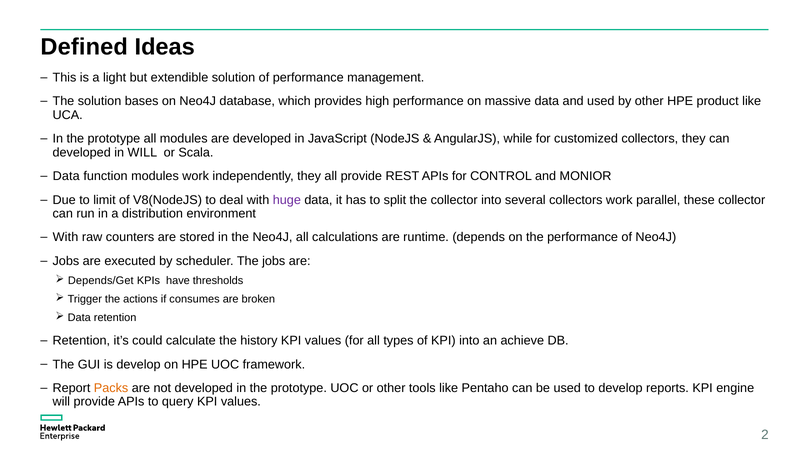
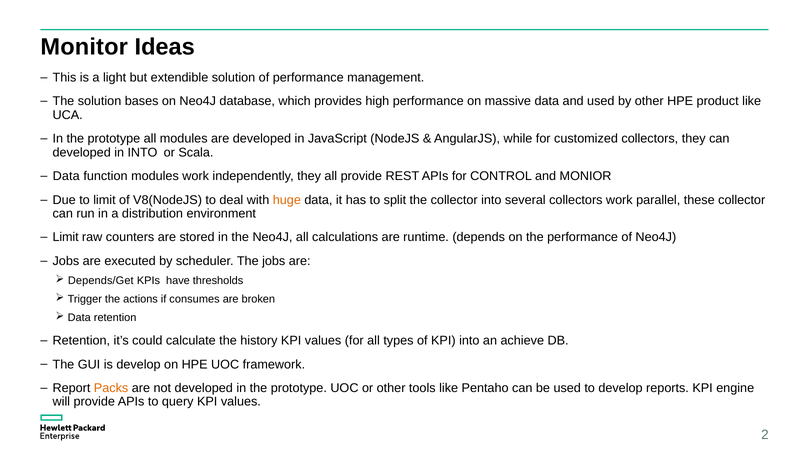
Defined: Defined -> Monitor (84, 47)
in WILL: WILL -> INTO (143, 152)
huge colour: purple -> orange (287, 200)
With: With -> Limit (66, 237)
